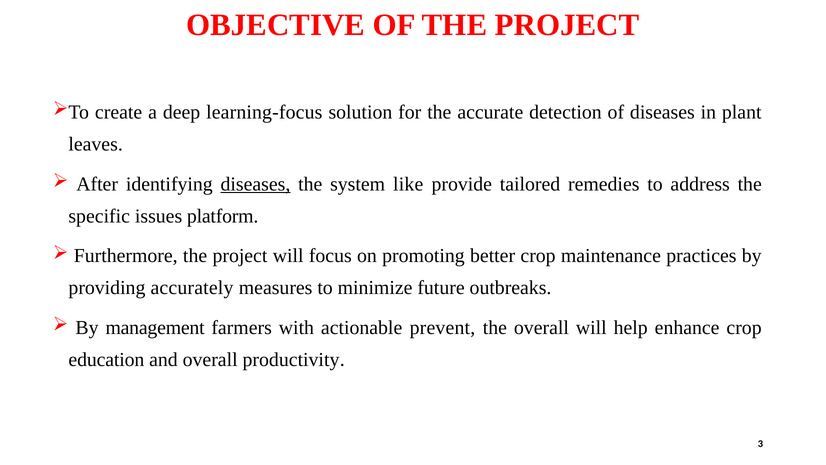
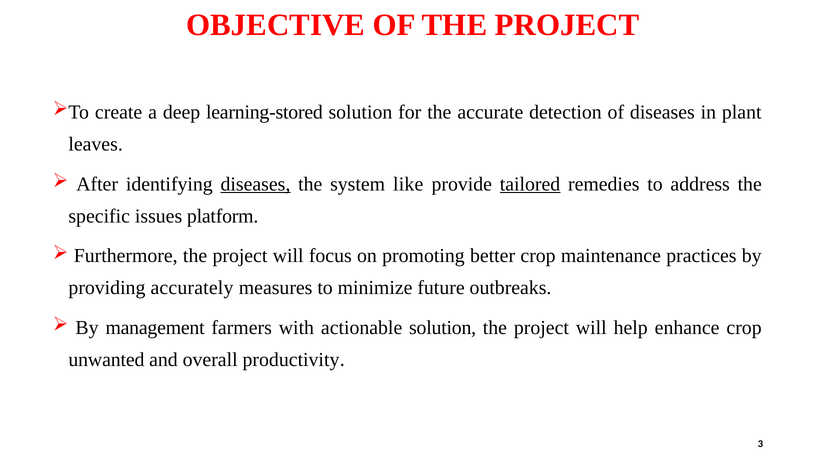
learning-focus: learning-focus -> learning-stored (264, 112)
tailored underline: none -> present (530, 184)
actionable prevent: prevent -> solution (443, 327)
overall: overall -> project (541, 327)
education: education -> unwanted (106, 359)
